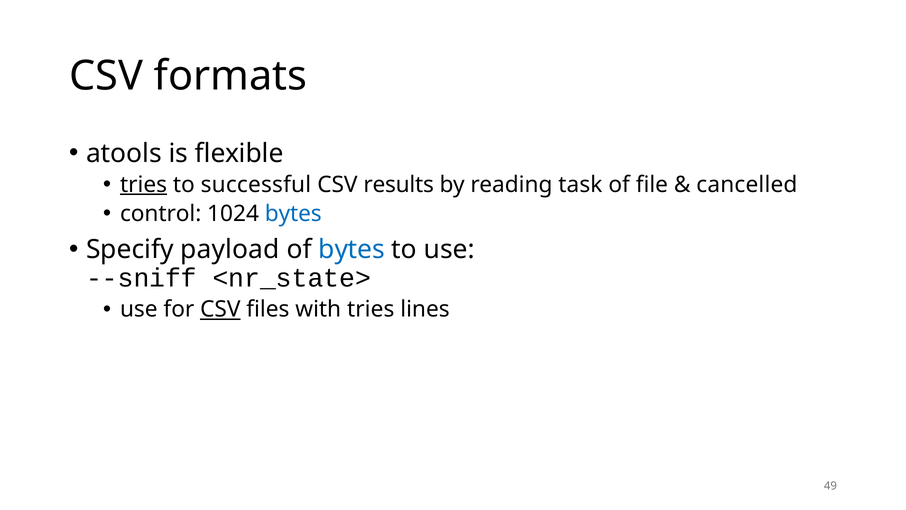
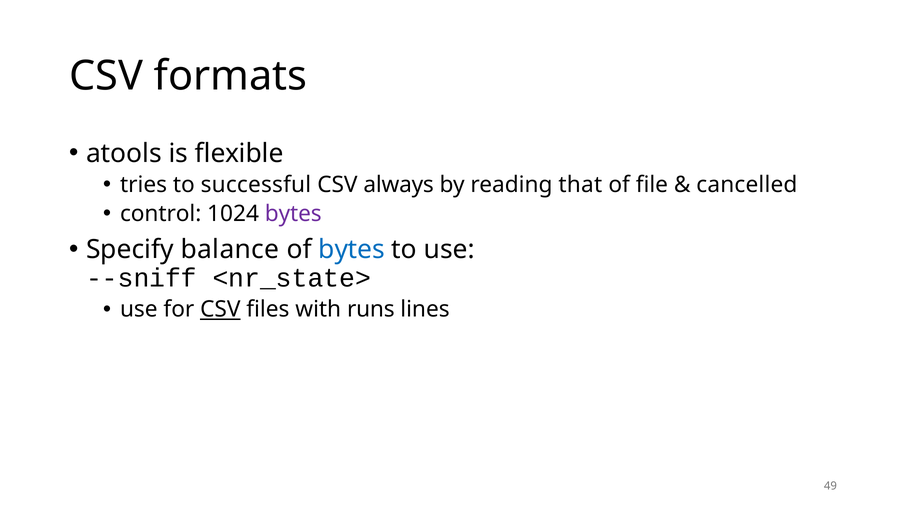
tries underline: present -> none (144, 184)
results: results -> always (399, 184)
task: task -> that (580, 184)
bytes colour: blue -> purple (293, 214)
payload: payload -> balance (230, 249)
with tries: tries -> runs (371, 309)
